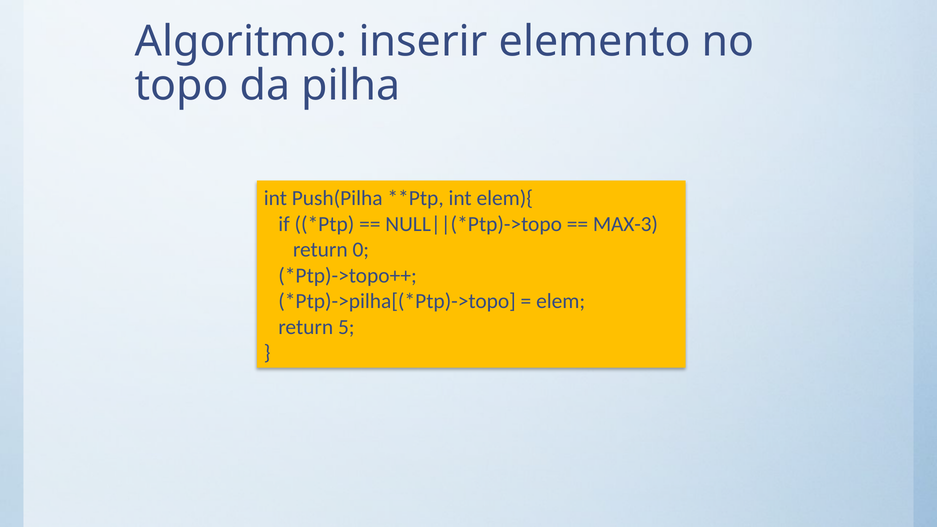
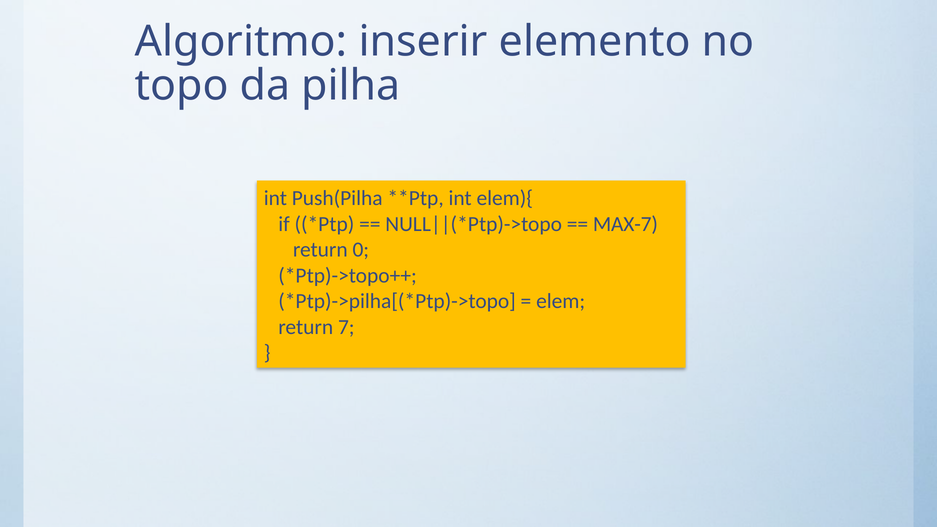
MAX-3: MAX-3 -> MAX-7 (625, 224)
5: 5 -> 7 (346, 327)
